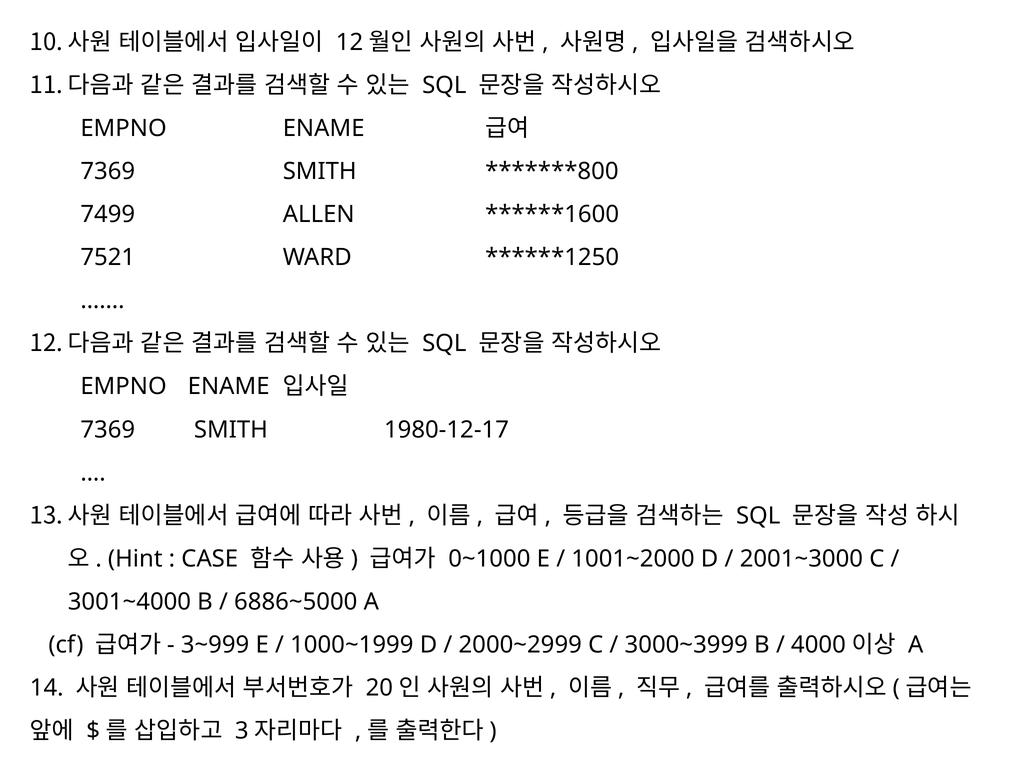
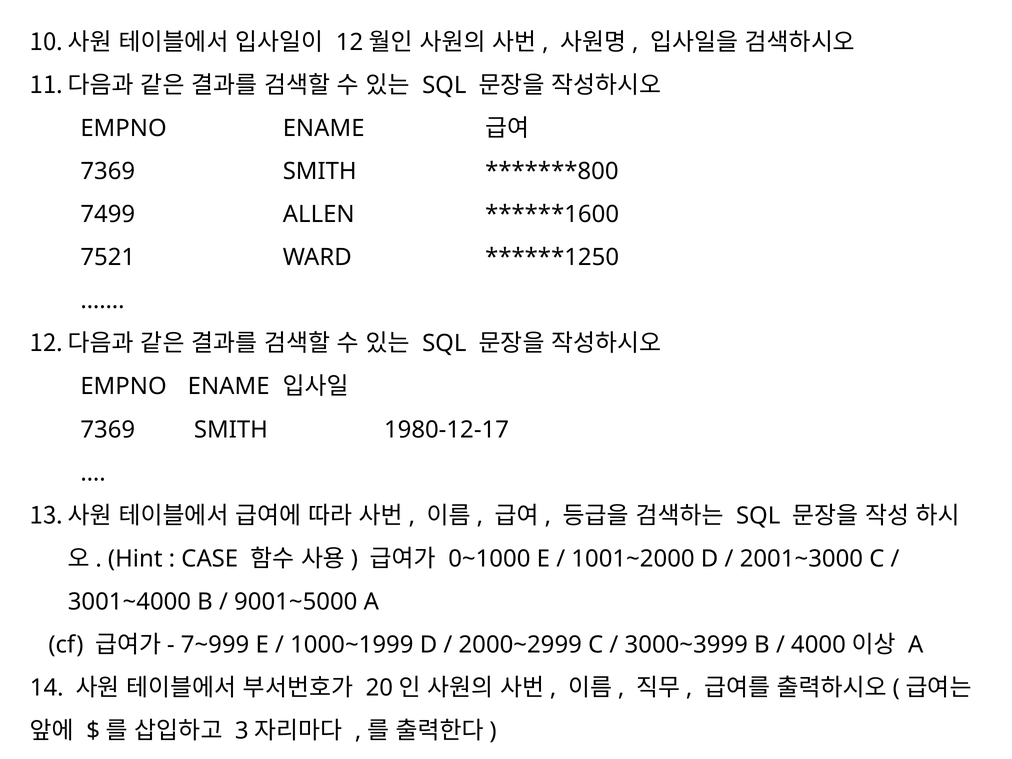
6886~5000: 6886~5000 -> 9001~5000 (296, 602)
3~999: 3~999 -> 7~999 (215, 645)
